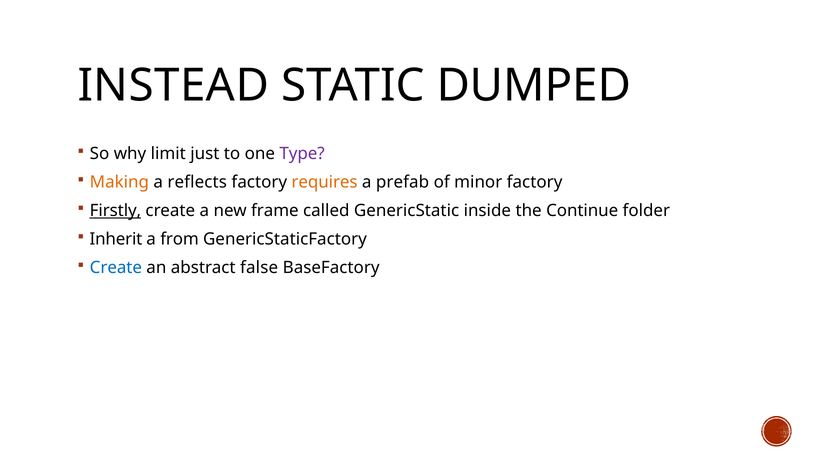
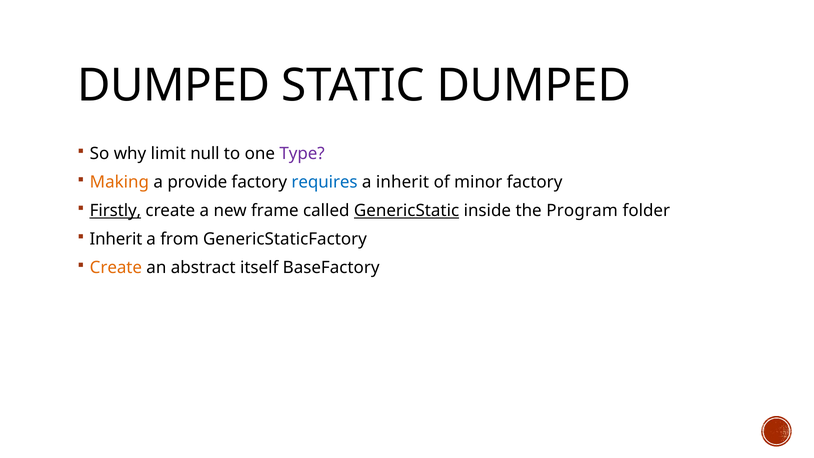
INSTEAD: INSTEAD -> DUMPED (174, 86)
just: just -> null (205, 154)
reflects: reflects -> provide (197, 182)
requires colour: orange -> blue (325, 182)
a prefab: prefab -> inherit (403, 182)
GenericStatic underline: none -> present (407, 211)
Continue: Continue -> Program (582, 211)
Create colour: blue -> orange (116, 268)
false: false -> itself (259, 268)
